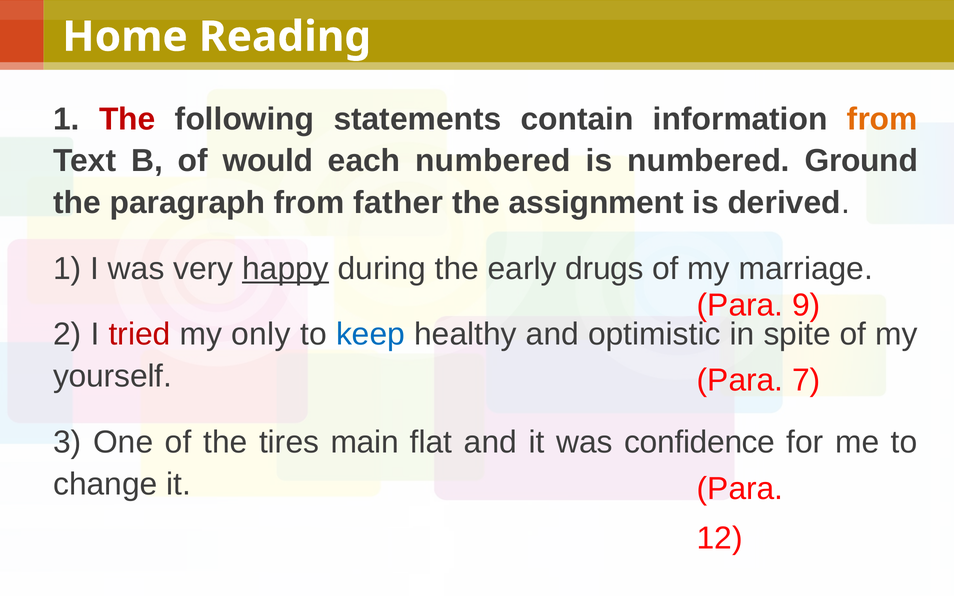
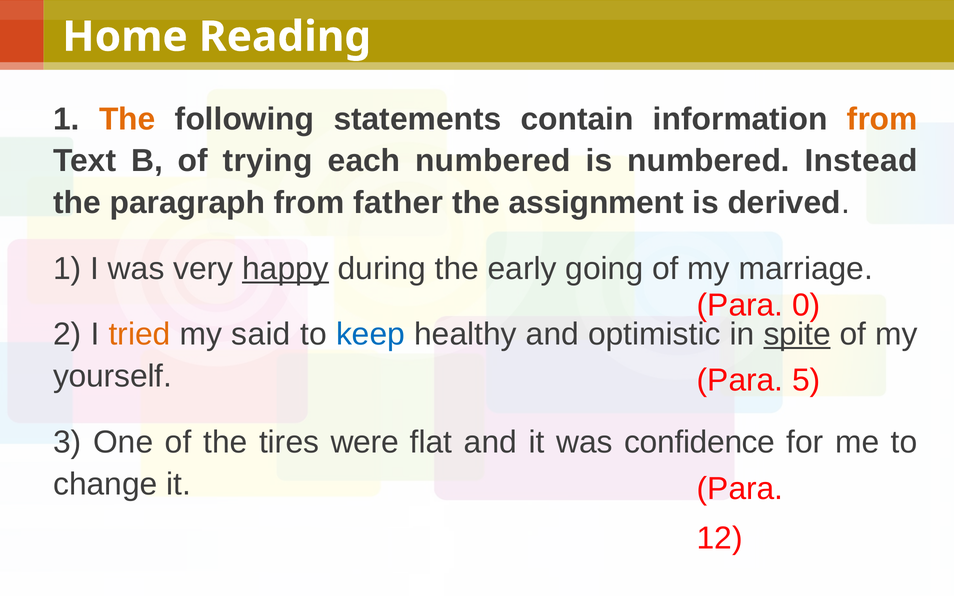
The colour: red -> orange (127, 119)
would: would -> trying (268, 161)
Ground: Ground -> Instead (861, 161)
drugs: drugs -> going (604, 269)
9: 9 -> 0 (806, 305)
tried colour: red -> orange (140, 335)
only: only -> said (261, 335)
spite underline: none -> present (797, 335)
7: 7 -> 5 (806, 381)
main: main -> were (365, 442)
